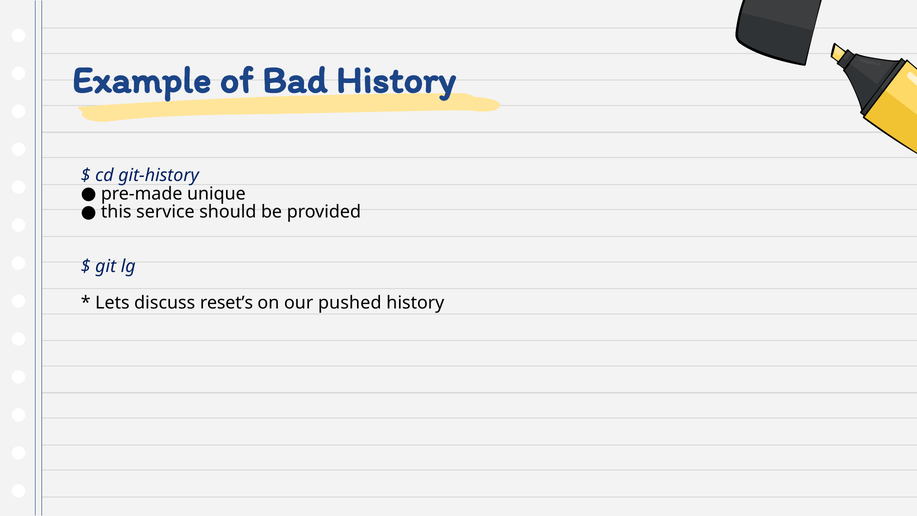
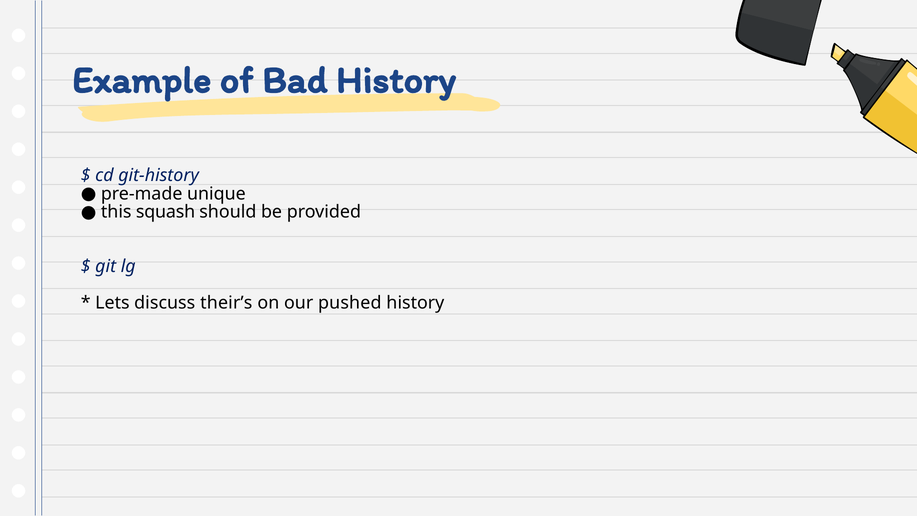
service: service -> squash (166, 212)
reset’s: reset’s -> their’s (226, 303)
